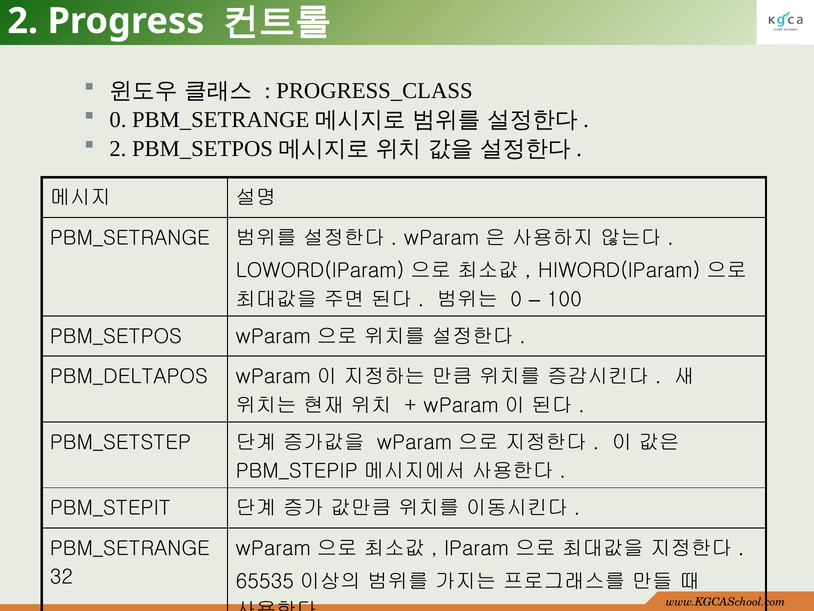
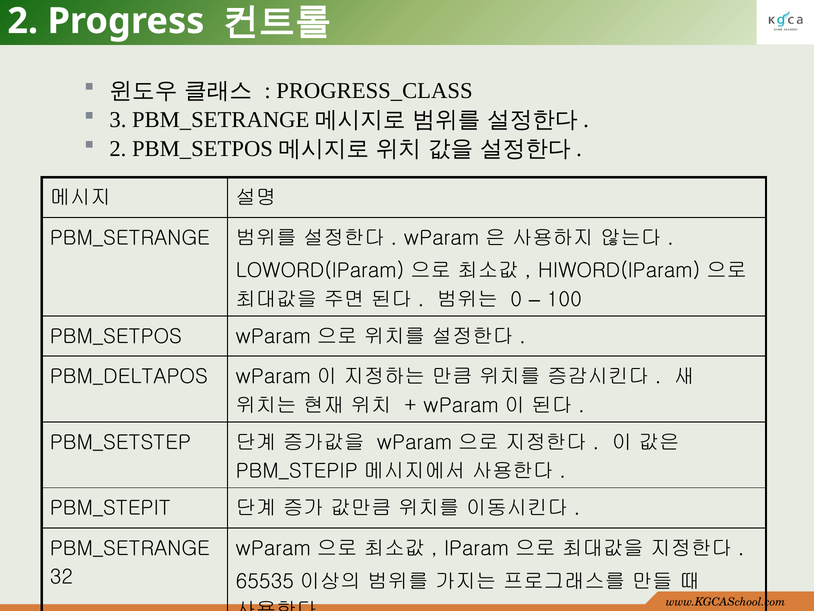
0: 0 -> 3 (118, 120)
